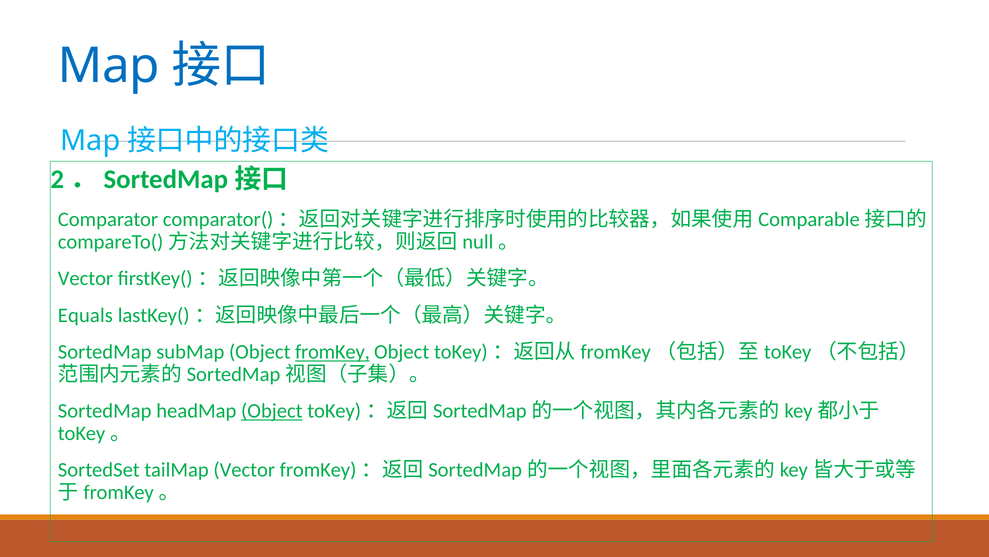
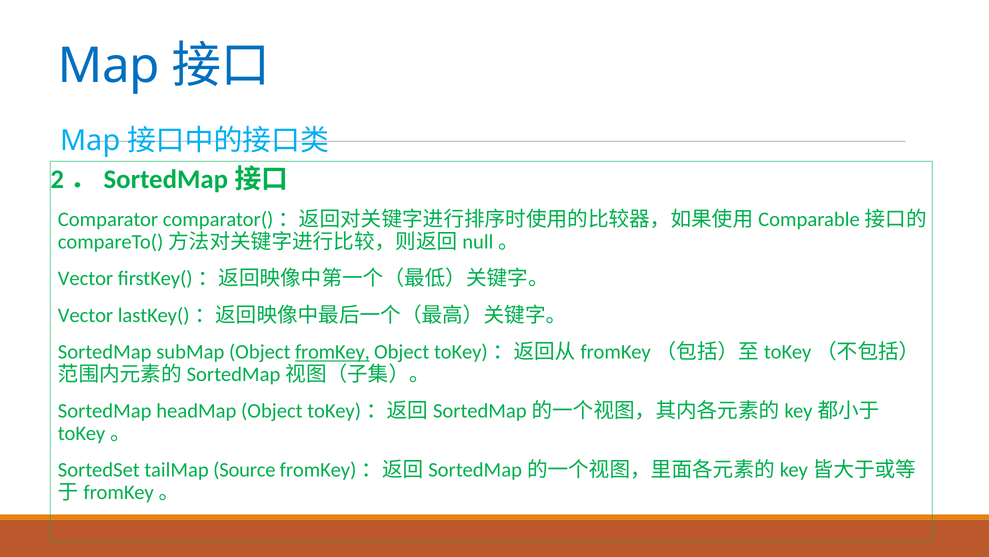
Equals: Equals -> Vector (85, 315)
Object underline: present -> none (272, 411)
tailMap Vector: Vector -> Source (244, 470)
